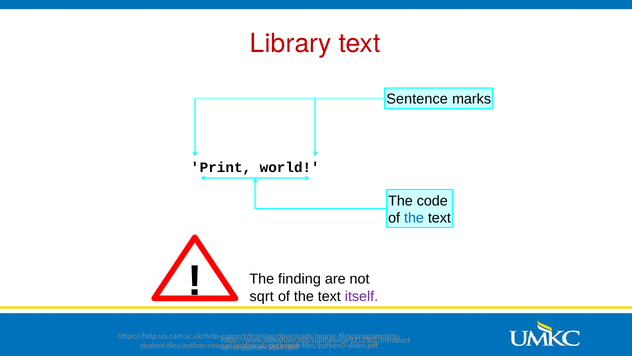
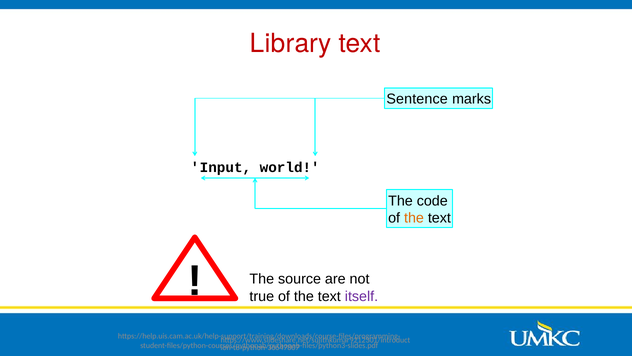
Print: Print -> Input (225, 167)
the colour: blue -> orange (414, 218)
finding: finding -> source (300, 279)
sqrt: sqrt -> true (262, 296)
